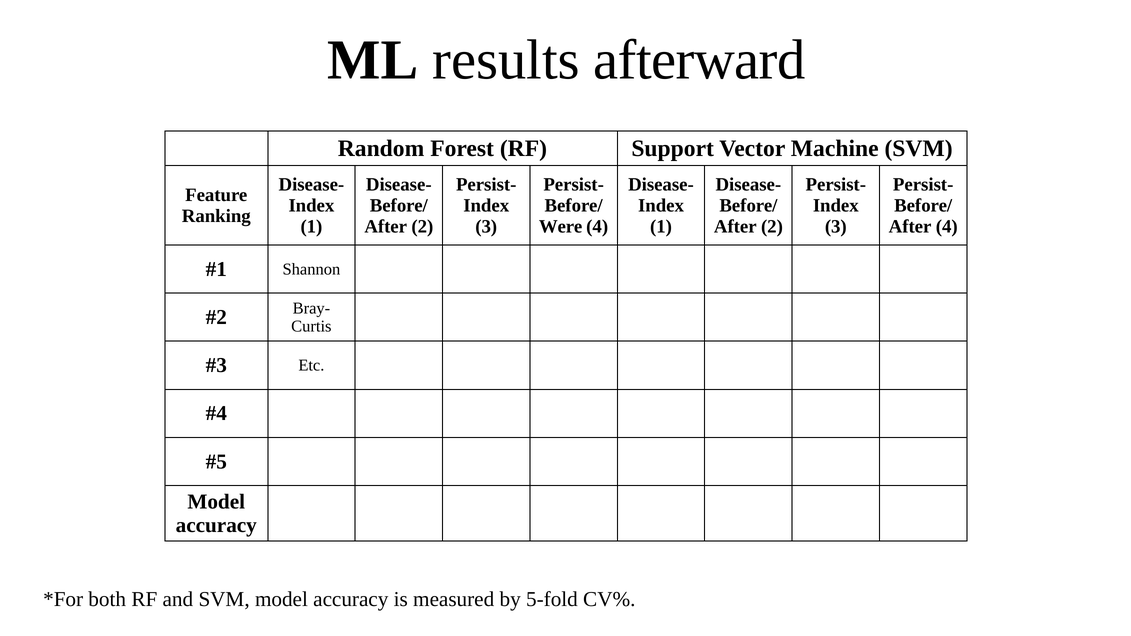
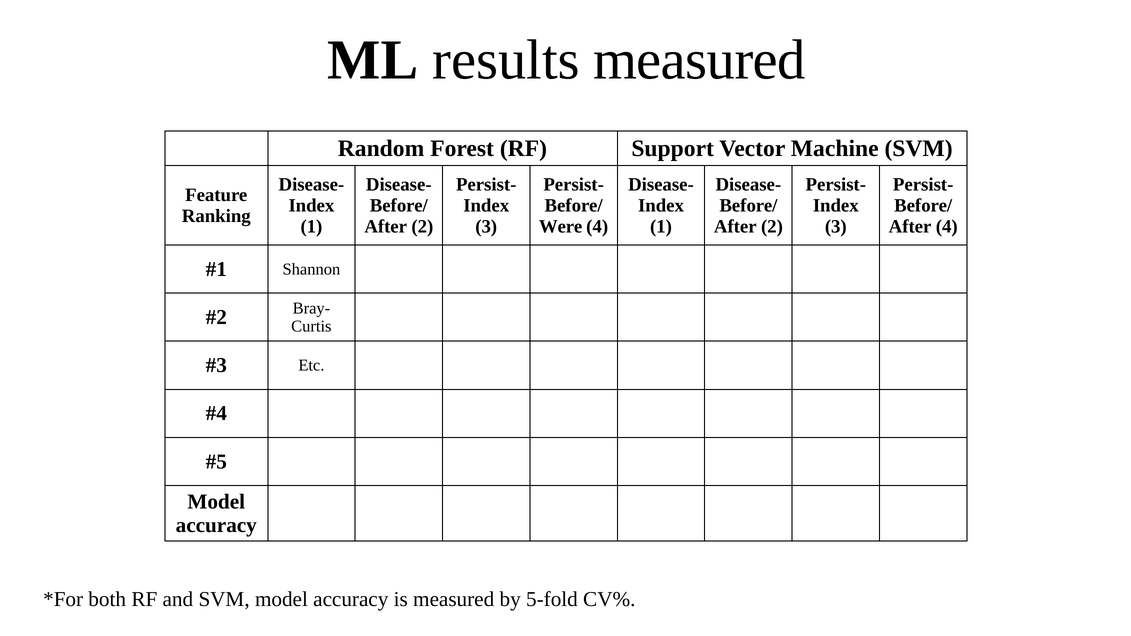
results afterward: afterward -> measured (699, 60)
